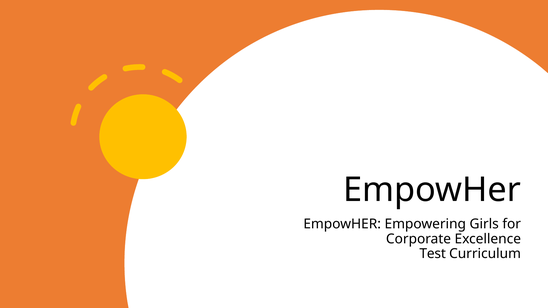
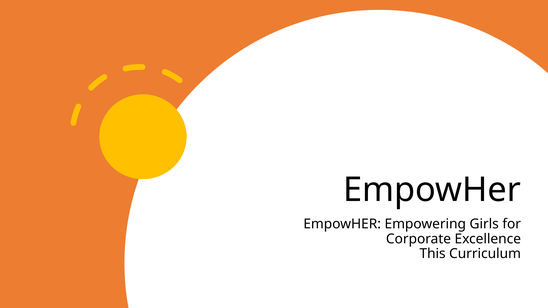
Test: Test -> This (433, 254)
